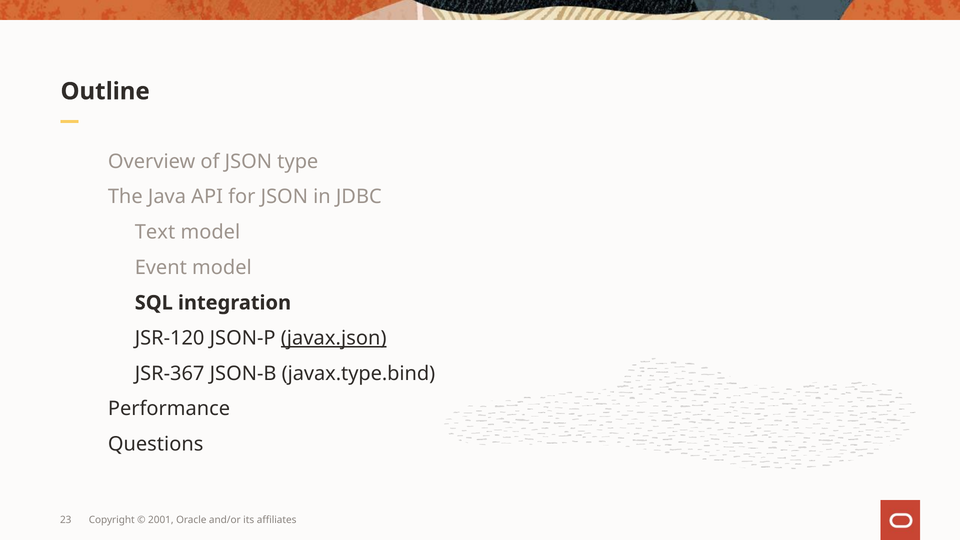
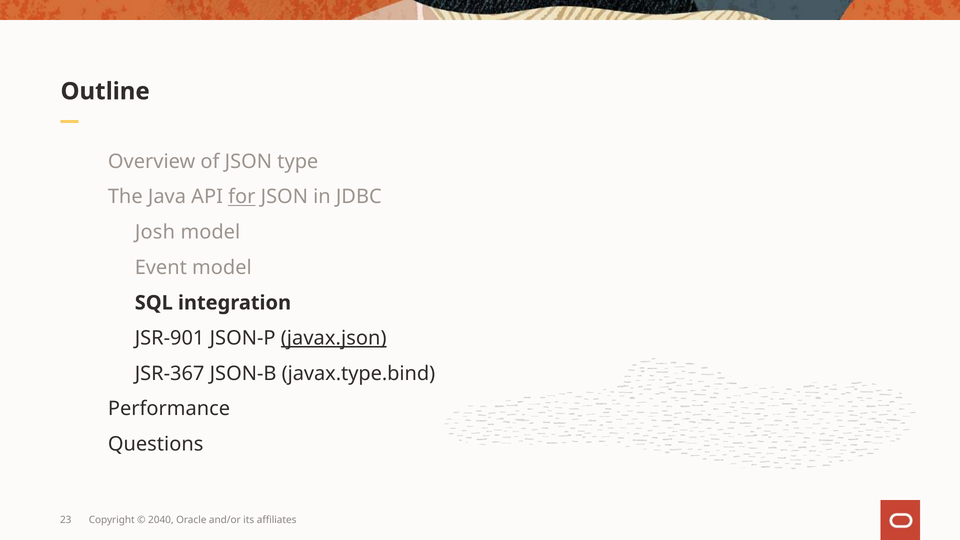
for underline: none -> present (242, 197)
Text: Text -> Josh (155, 232)
JSR-120: JSR-120 -> JSR-901 (170, 338)
2001: 2001 -> 2040 (161, 520)
